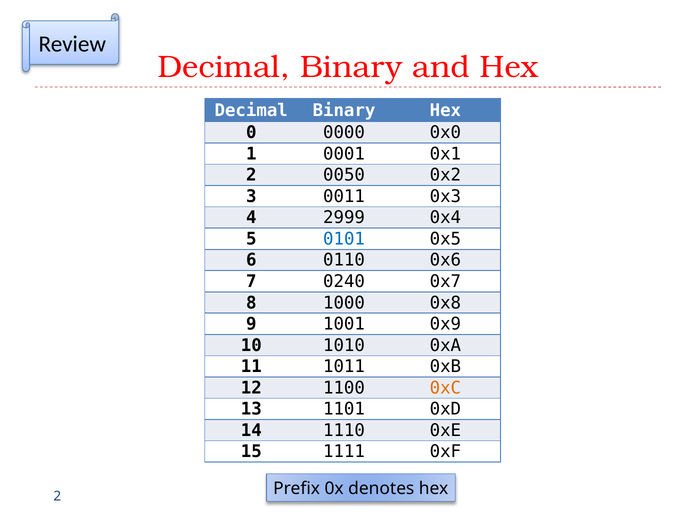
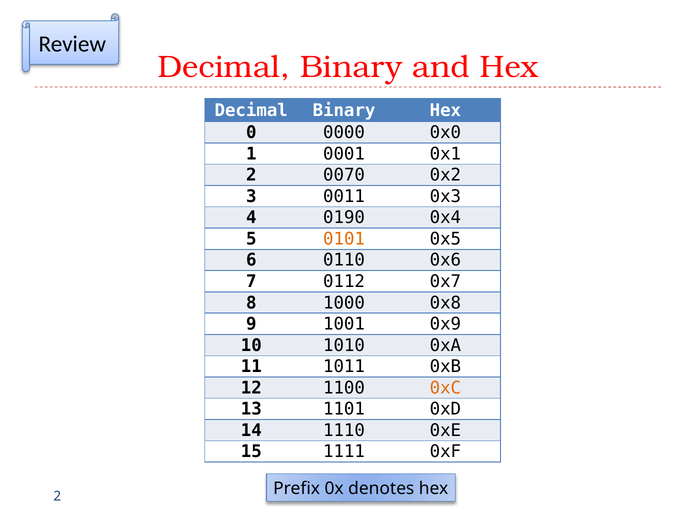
0050: 0050 -> 0070 (344, 175)
2999: 2999 -> 0190 (344, 218)
0101 colour: blue -> orange (344, 239)
0240: 0240 -> 0112 (344, 282)
